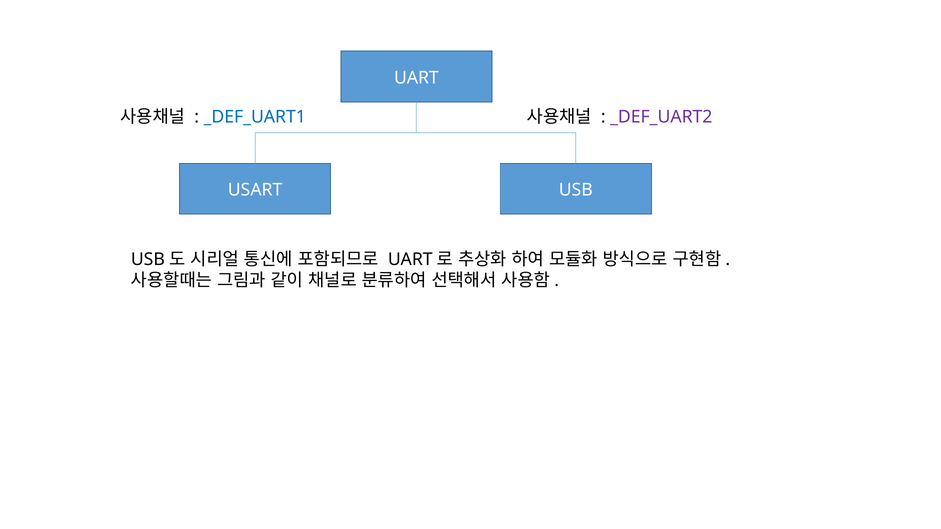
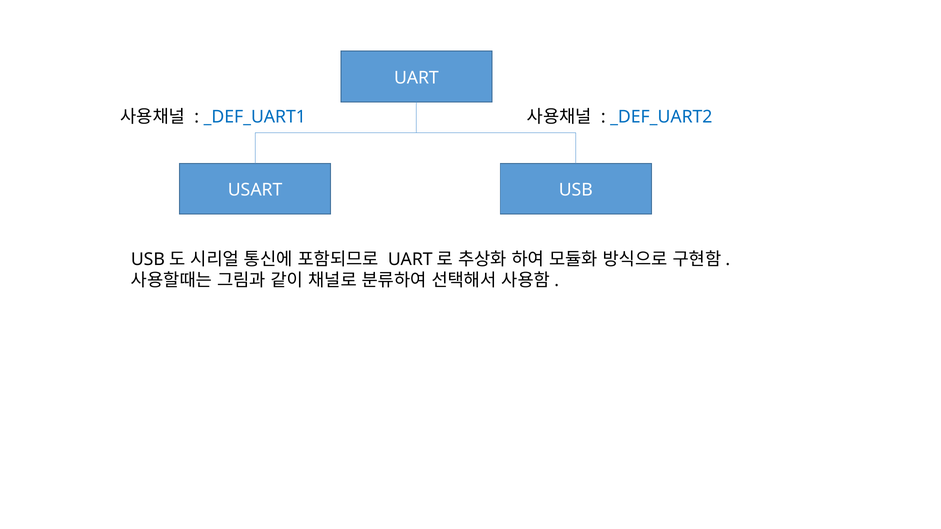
_DEF_UART2 colour: purple -> blue (661, 117)
